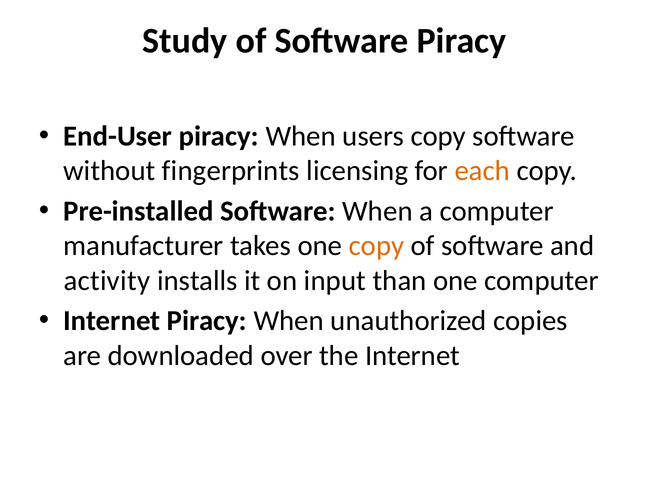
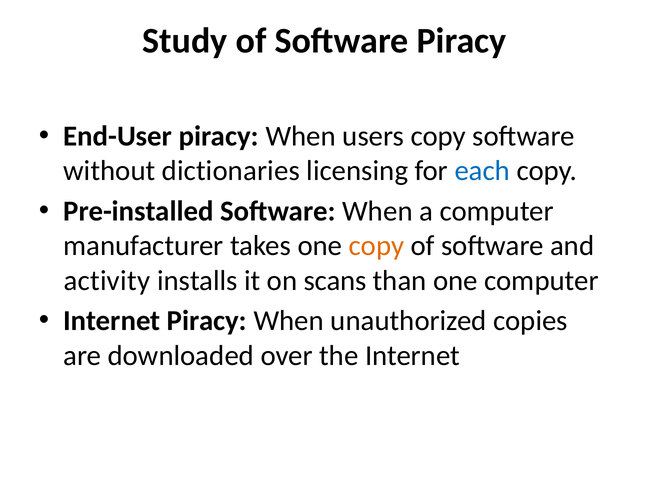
fingerprints: fingerprints -> dictionaries (231, 171)
each colour: orange -> blue (482, 171)
input: input -> scans (335, 280)
